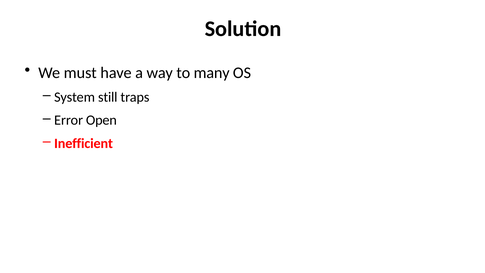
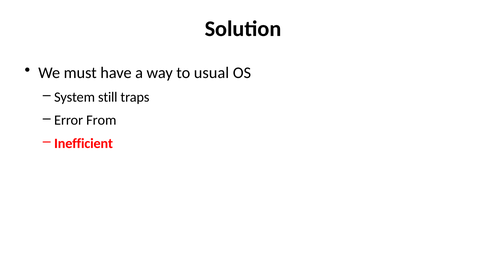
many: many -> usual (211, 73)
Open: Open -> From (101, 120)
